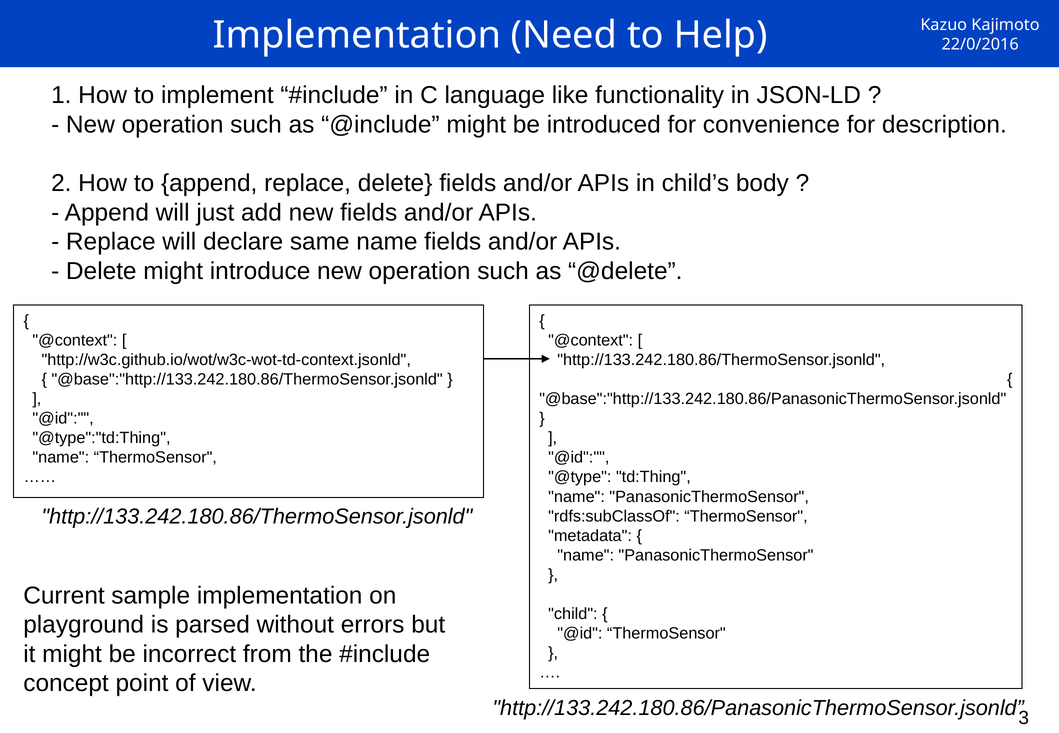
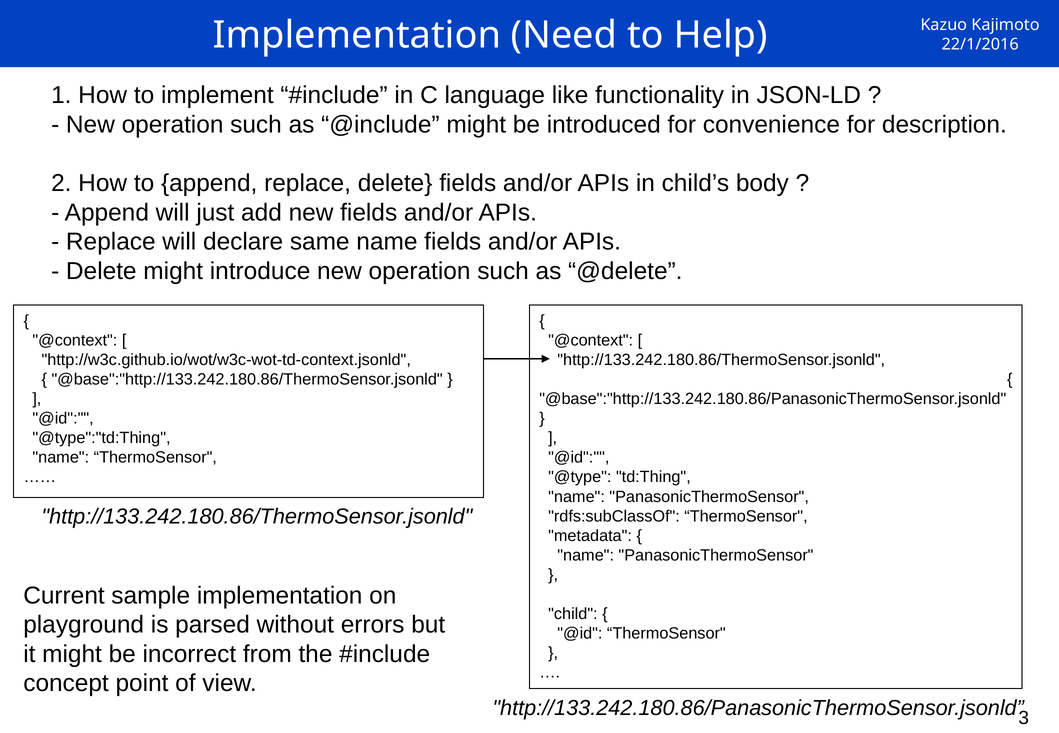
22/0/2016: 22/0/2016 -> 22/1/2016 (980, 45)
